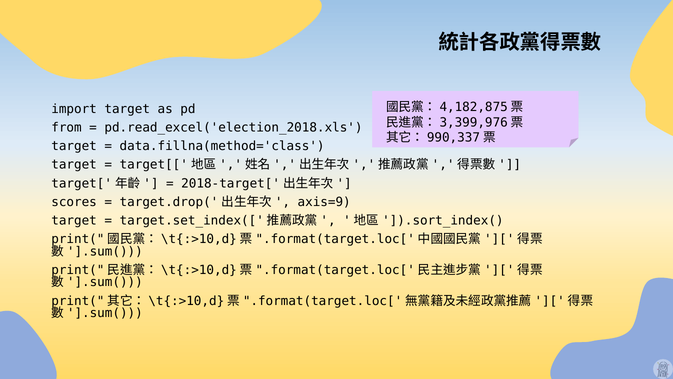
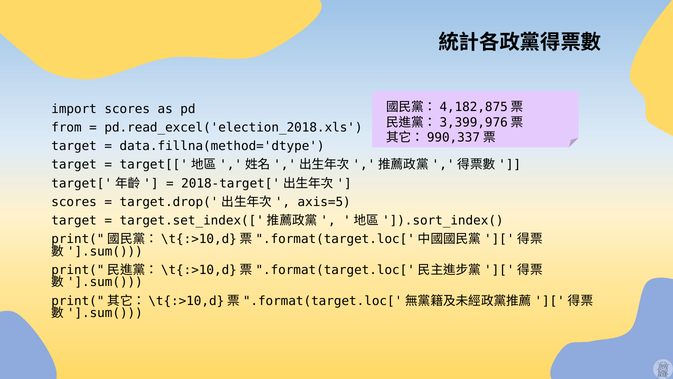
import target: target -> scores (127, 109)
data.fillna(method='class: data.fillna(method='class -> data.fillna(method='dtype (222, 146)
axis=9: axis=9 -> axis=5 (324, 202)
